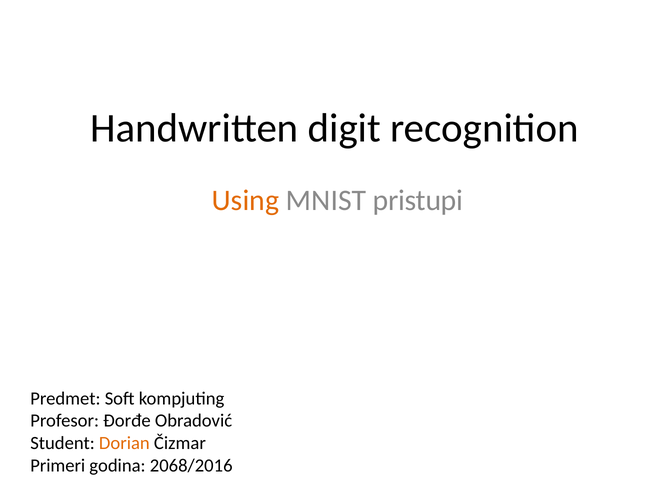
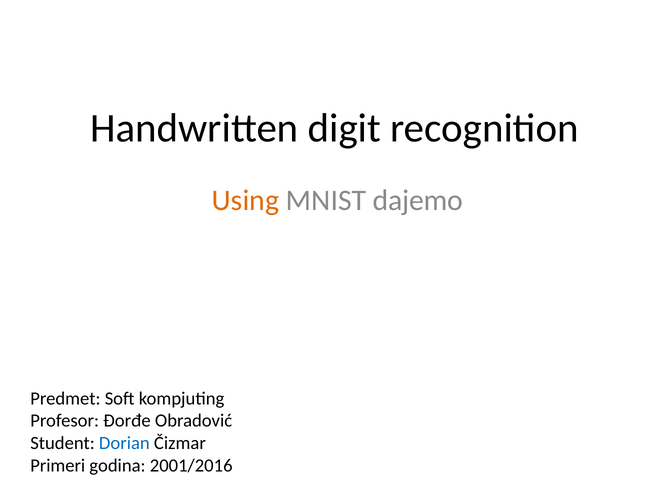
pristupi: pristupi -> dajemo (418, 201)
Dorian colour: orange -> blue (124, 444)
2068/2016: 2068/2016 -> 2001/2016 (191, 466)
